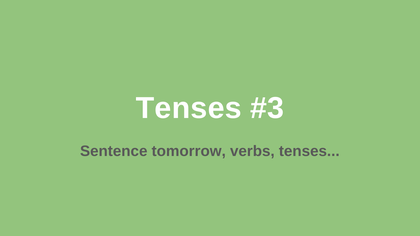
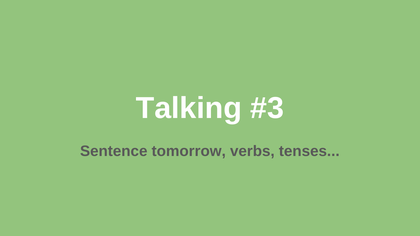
Tenses: Tenses -> Talking (189, 108)
